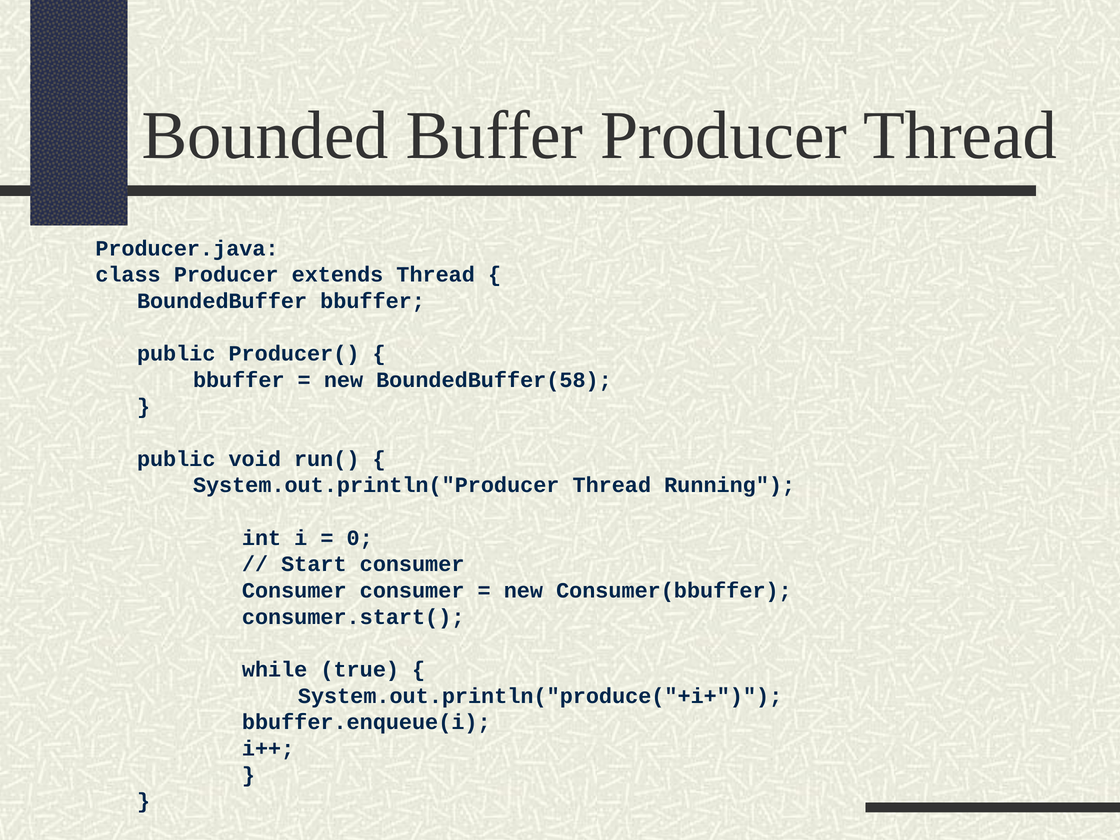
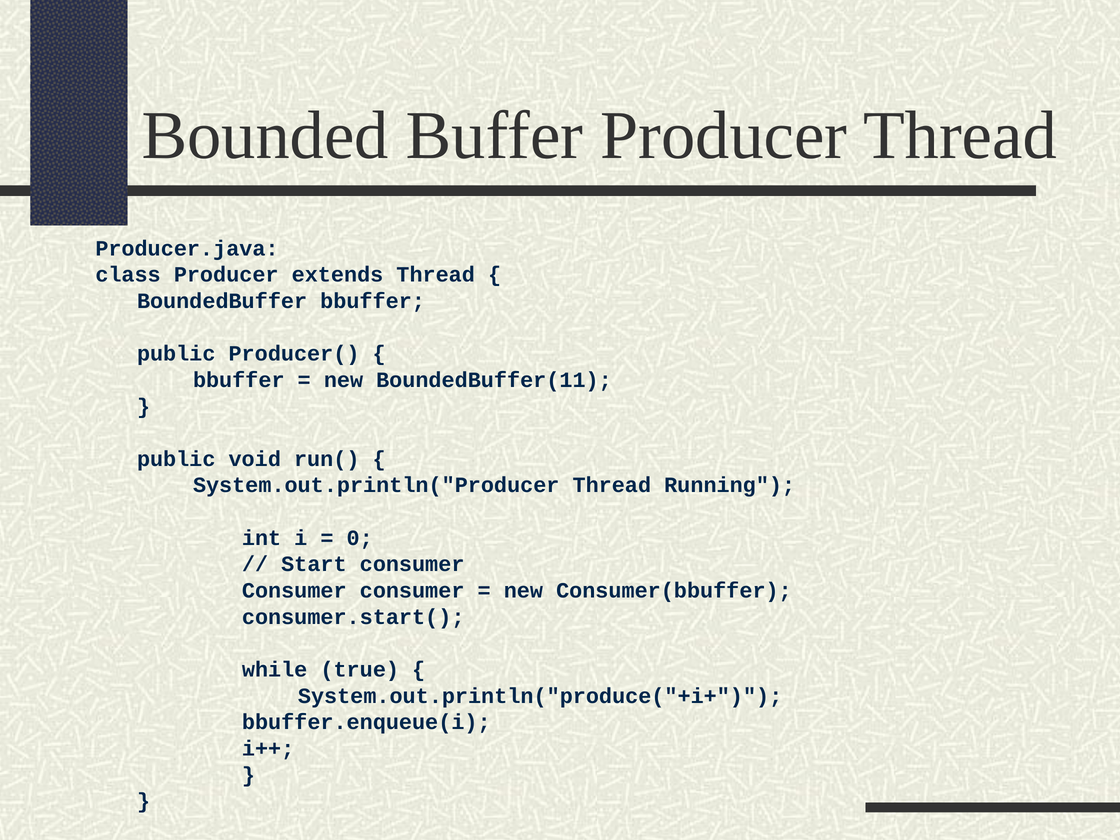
BoundedBuffer(58: BoundedBuffer(58 -> BoundedBuffer(11 (494, 380)
